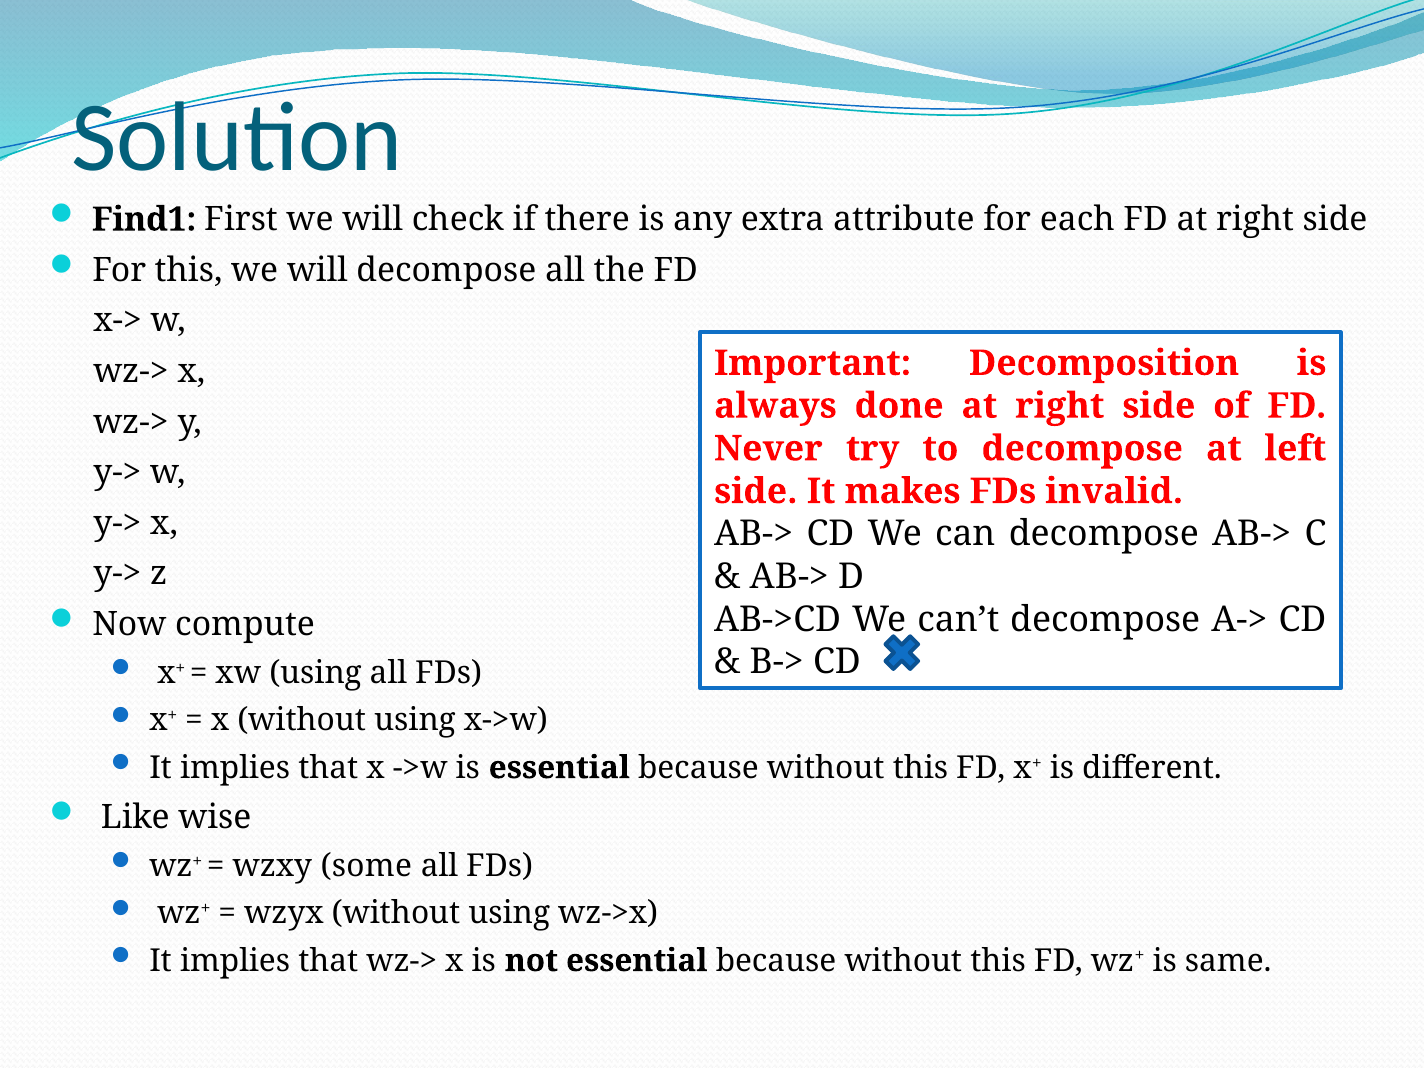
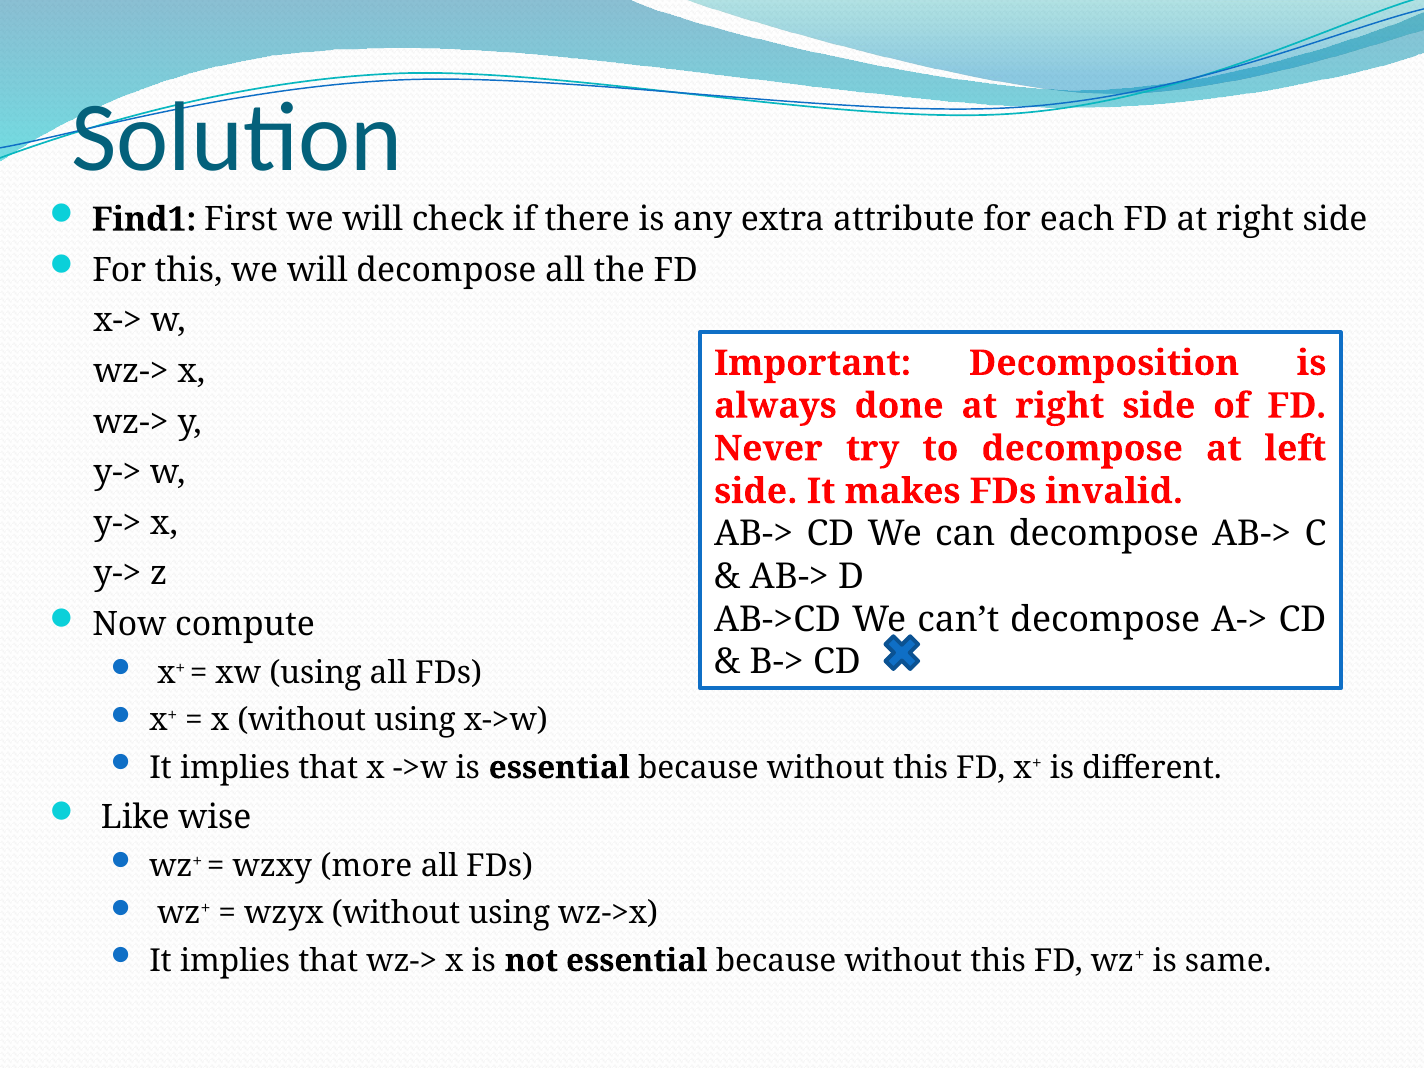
some: some -> more (366, 866)
